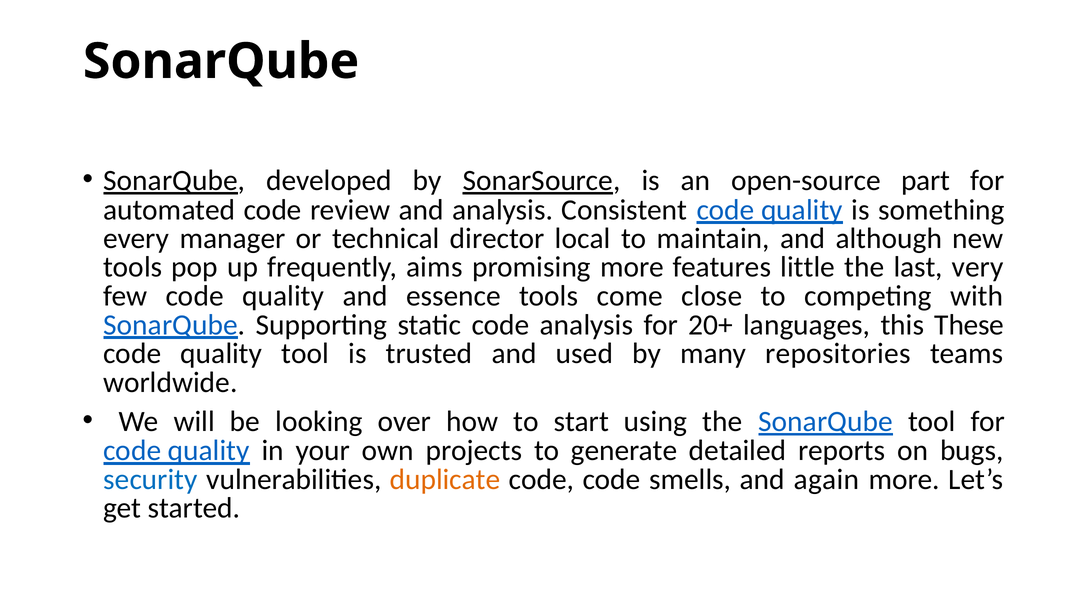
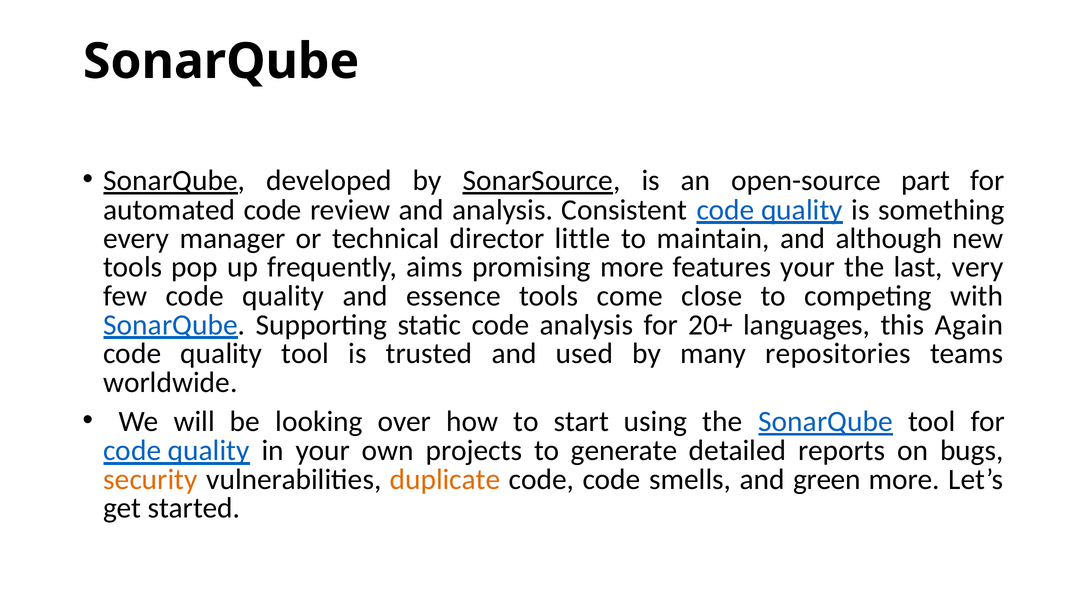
local: local -> little (583, 239)
features little: little -> your (808, 267)
These: These -> Again (969, 325)
security colour: blue -> orange (150, 479)
again: again -> green (827, 479)
